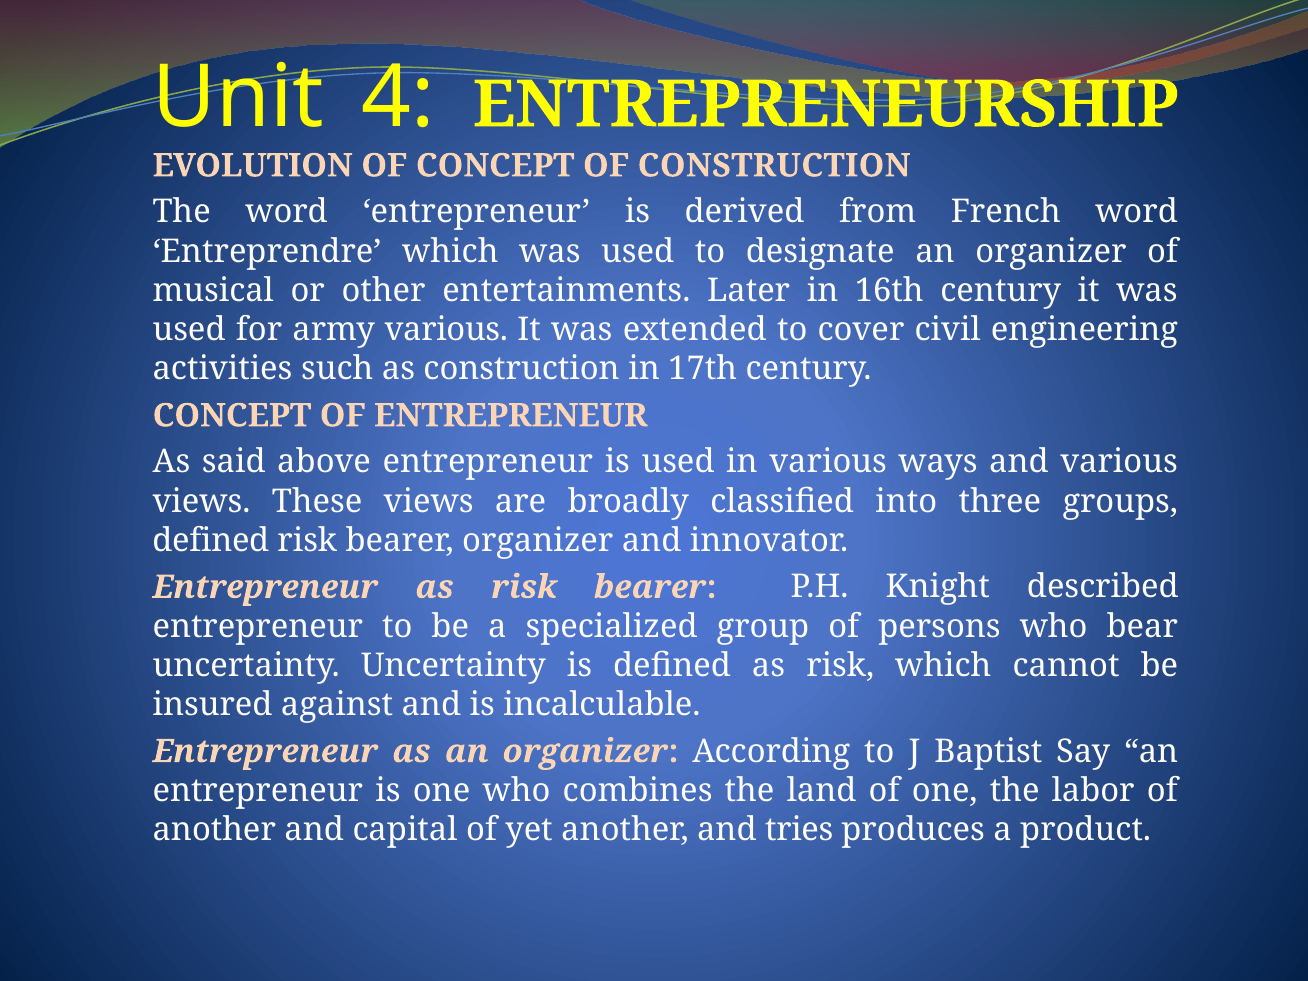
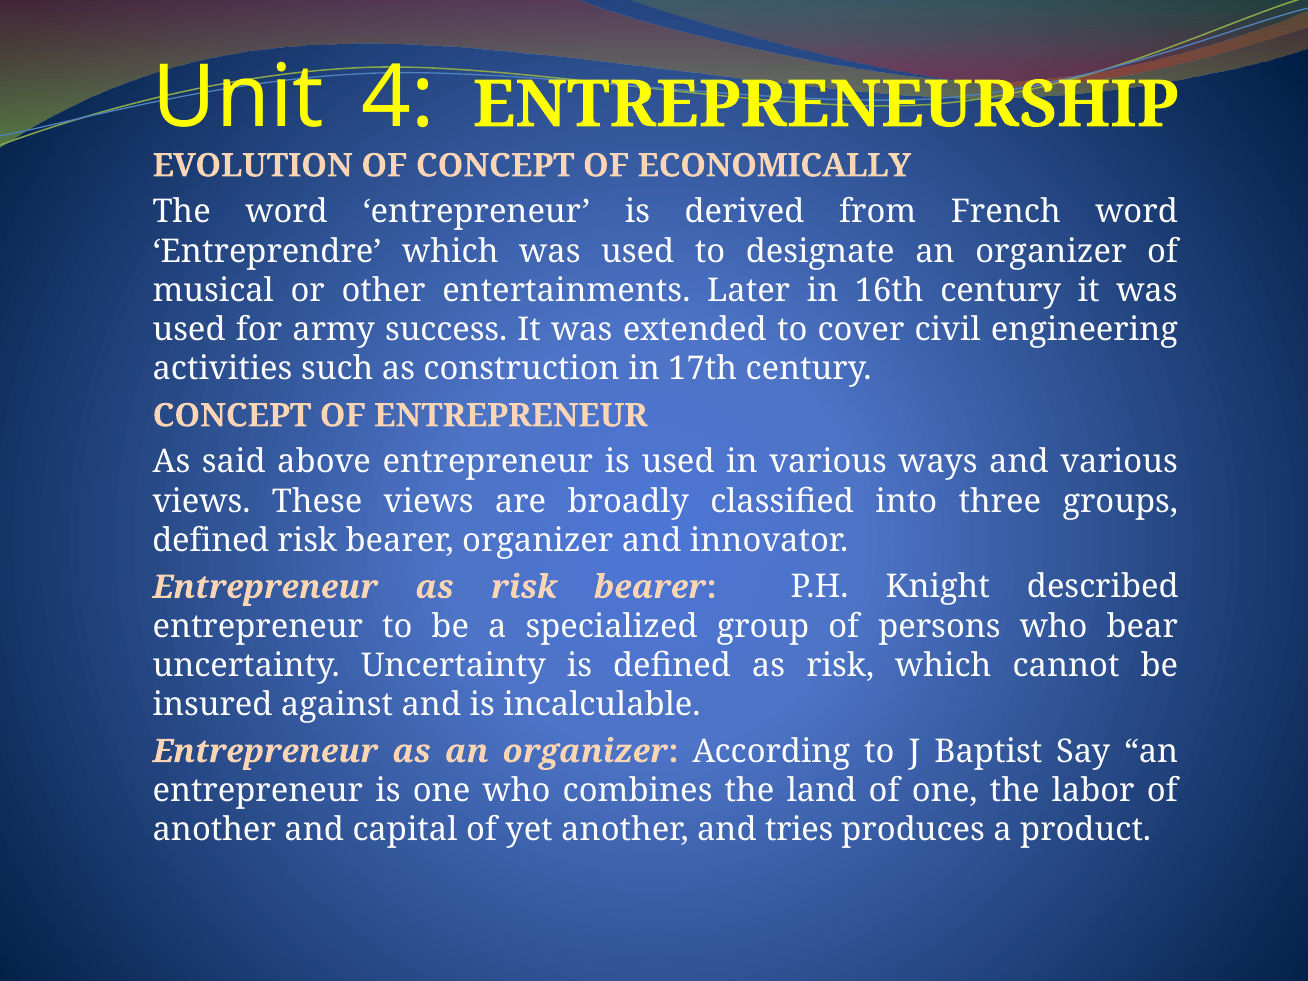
OF CONSTRUCTION: CONSTRUCTION -> ECONOMICALLY (774, 166)
army various: various -> success (446, 330)
